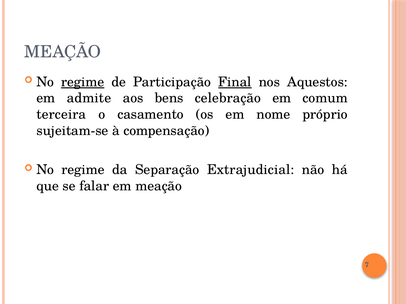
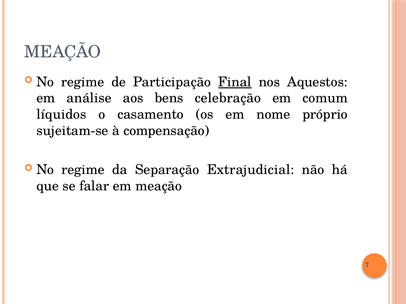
regime underline: present -> none (83, 82)
admite: admite -> análise (89, 98)
terceira: terceira -> líquidos (61, 115)
